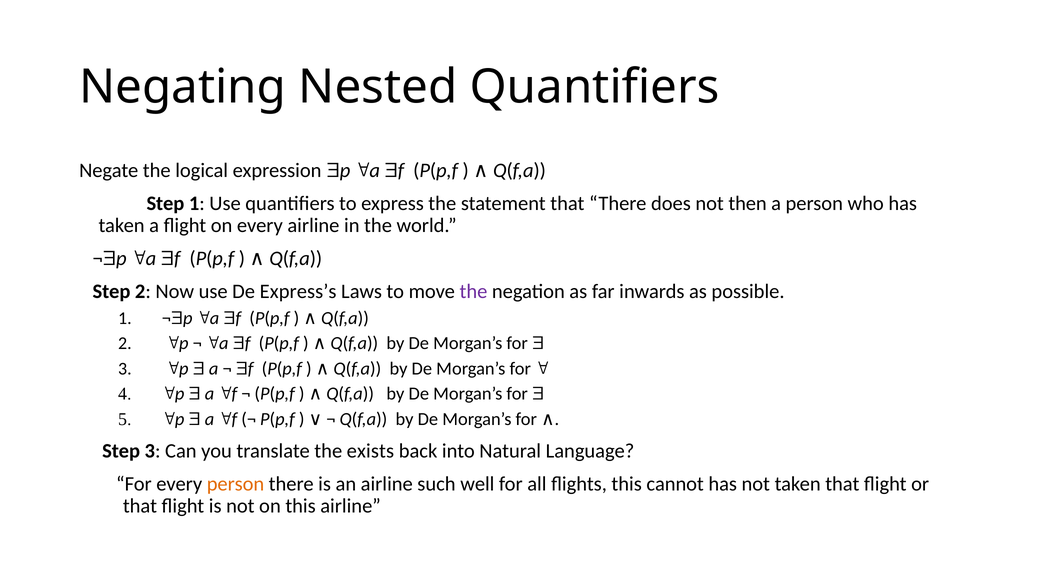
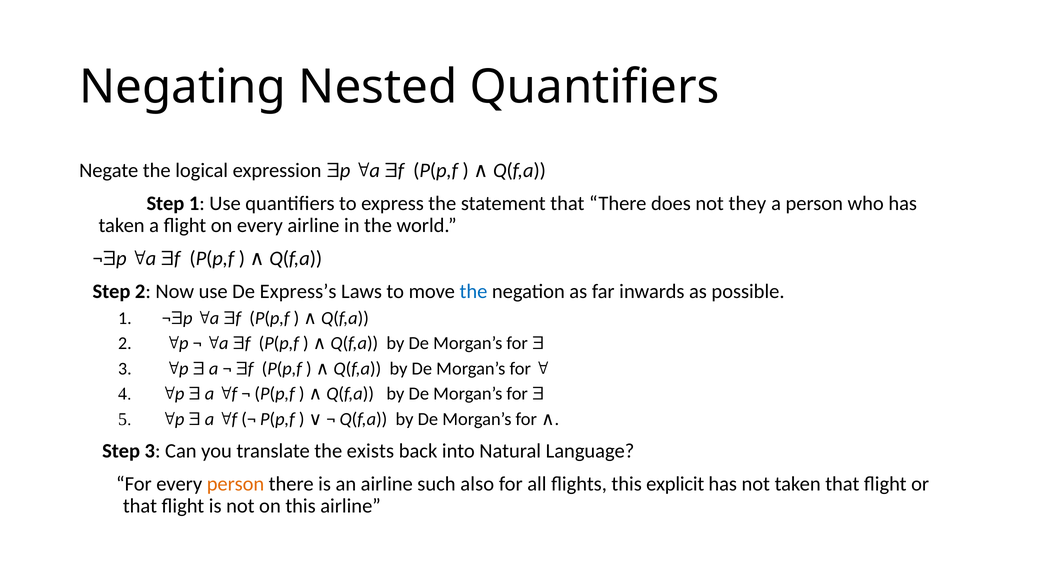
then: then -> they (747, 203)
the colour: purple -> blue (473, 292)
well: well -> also (477, 484)
cannot: cannot -> explicit (675, 484)
